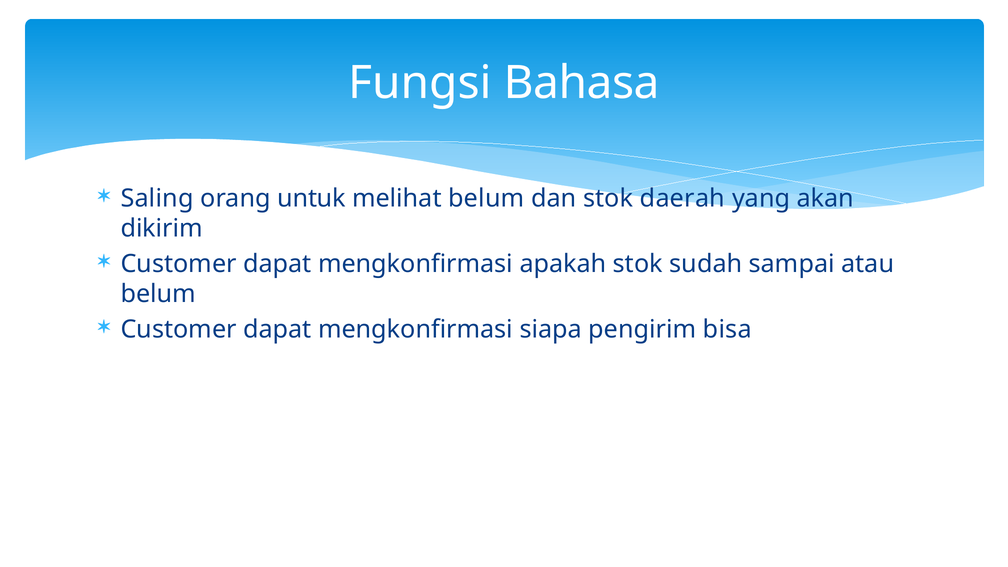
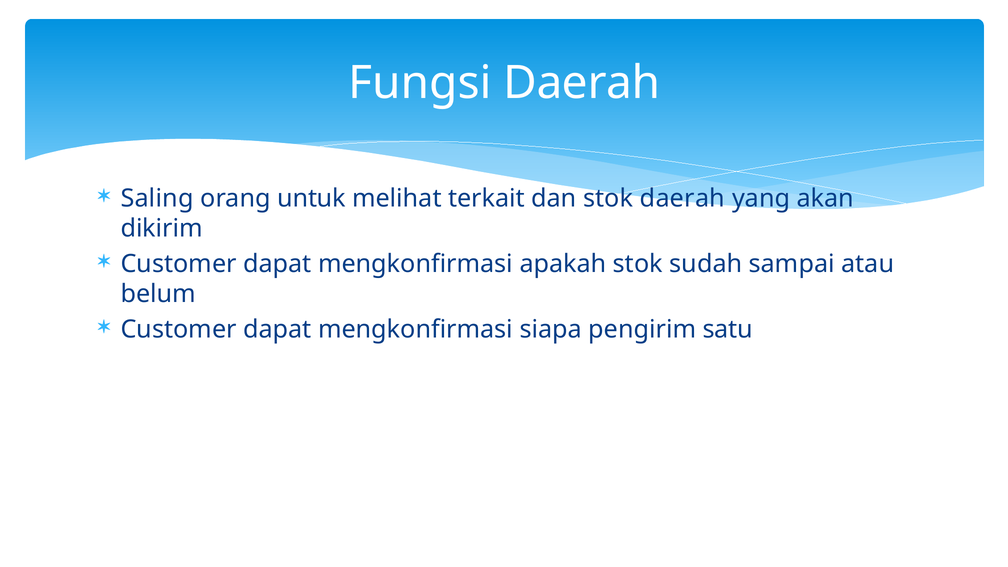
Fungsi Bahasa: Bahasa -> Daerah (582, 83)
melihat belum: belum -> terkait (487, 198)
bisa: bisa -> satu (728, 329)
